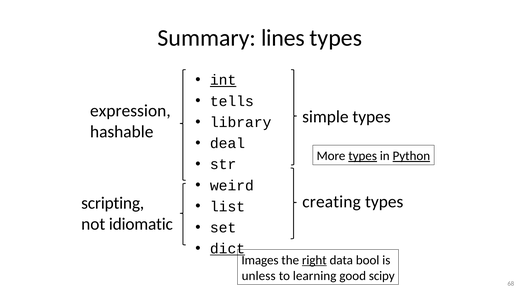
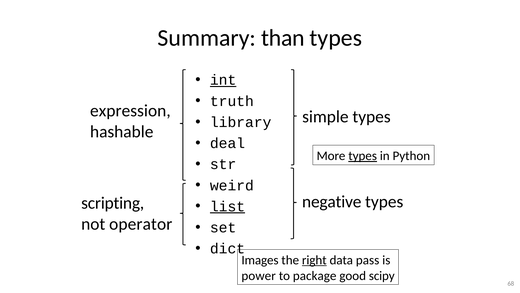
lines: lines -> than (283, 38)
tells: tells -> truth (232, 101)
Python underline: present -> none (411, 156)
creating: creating -> negative (332, 201)
list underline: none -> present (228, 206)
idiomatic: idiomatic -> operator (141, 224)
dict underline: present -> none (228, 248)
bool: bool -> pass (368, 260)
unless: unless -> power (259, 275)
learning: learning -> package (315, 275)
